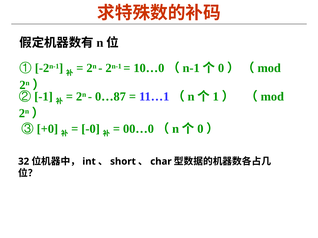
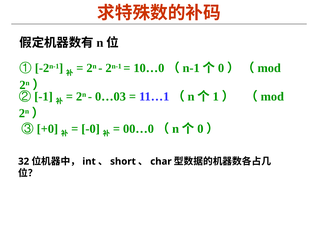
0…87: 0…87 -> 0…03 (110, 97)
